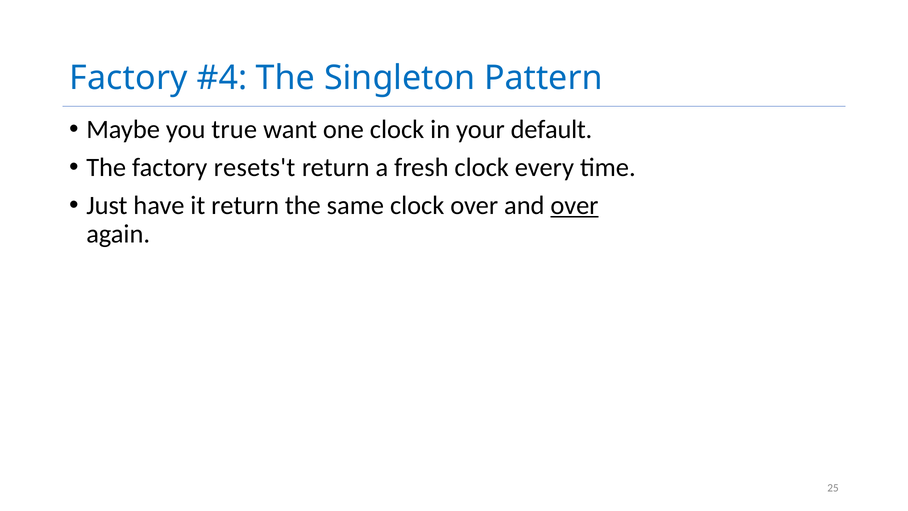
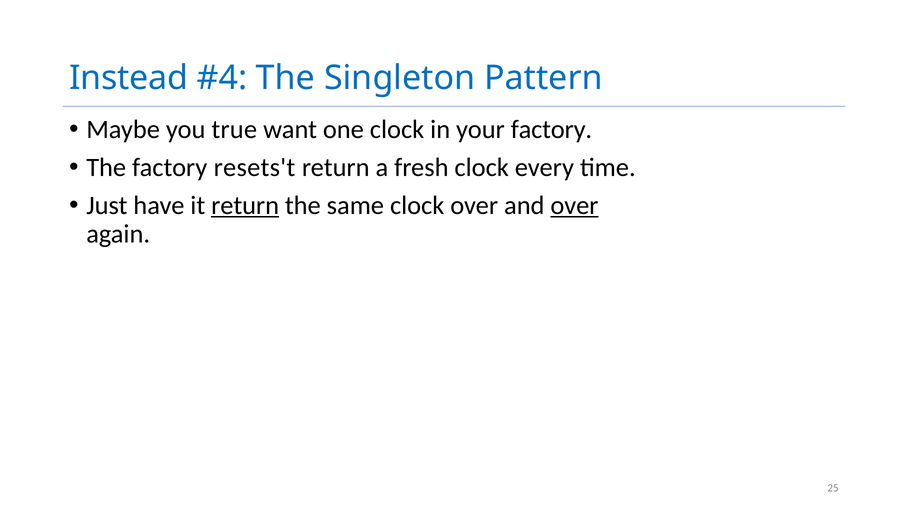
Factory: Factory -> Instead (129, 78)
your default: default -> factory (551, 129)
return underline: none -> present (245, 205)
